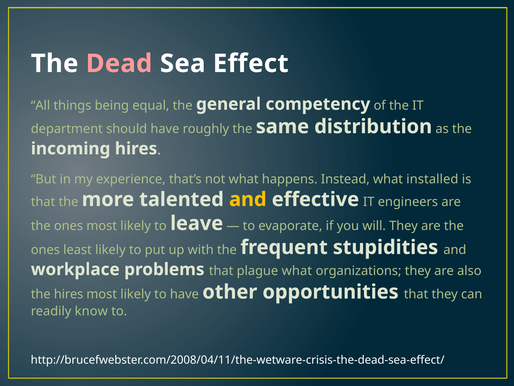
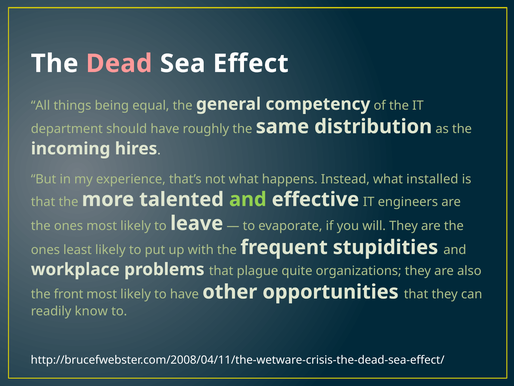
and colour: yellow -> light green (248, 199)
plague what: what -> quite (297, 271)
the hires: hires -> front (69, 294)
